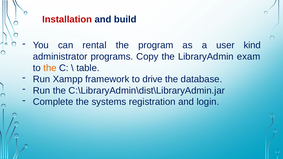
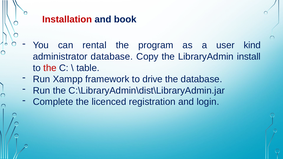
build: build -> book (125, 19)
administrator programs: programs -> database (112, 57)
exam: exam -> install (249, 57)
the colour: orange -> red (50, 68)
systems: systems -> licenced (109, 102)
